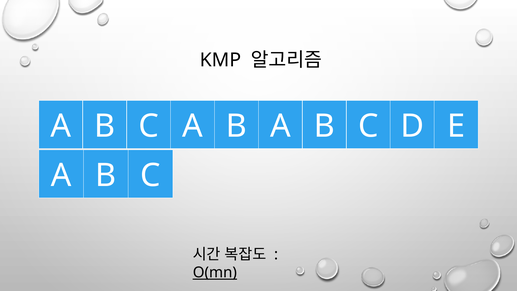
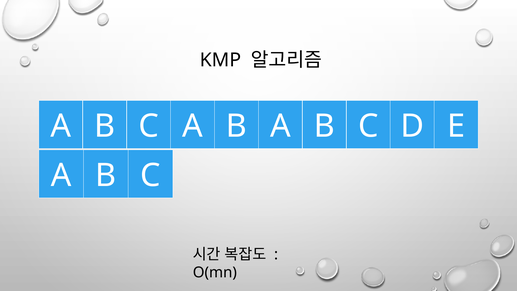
O(mn underline: present -> none (215, 273)
